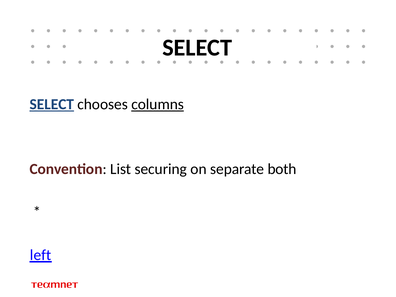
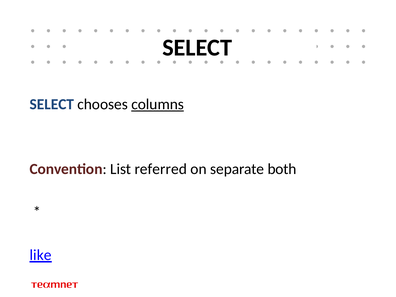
SELECT underline: present -> none (52, 104)
securing: securing -> referred (161, 169)
left: left -> like (41, 255)
